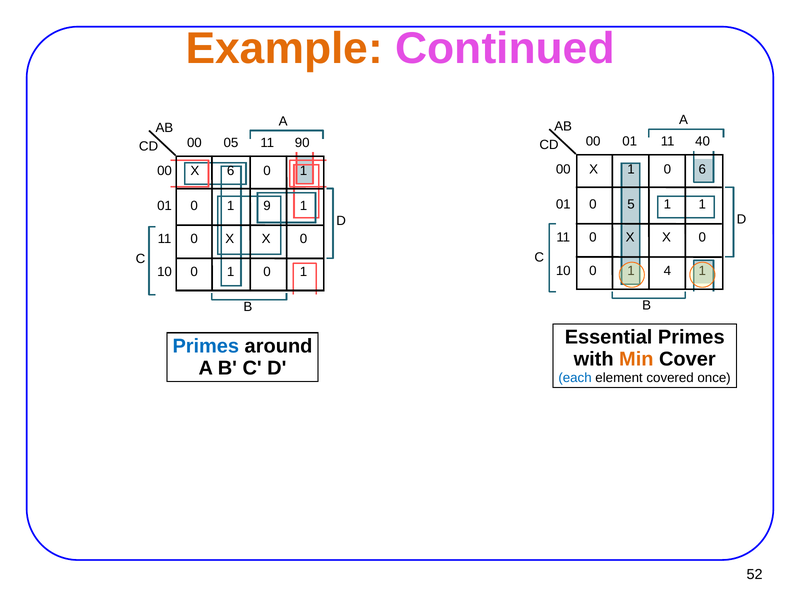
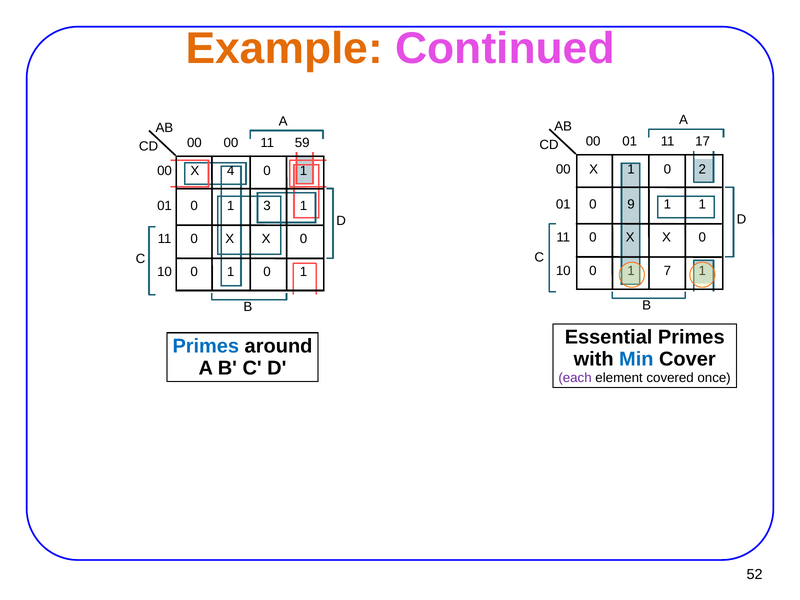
40: 40 -> 17 (703, 141)
00 05: 05 -> 00 (231, 143)
90: 90 -> 59 (302, 143)
0 6: 6 -> 2 (702, 170)
X 6: 6 -> 4 (231, 171)
5: 5 -> 9 (631, 204)
9: 9 -> 3 (267, 206)
4: 4 -> 7 (667, 271)
Min colour: orange -> blue (636, 359)
each colour: blue -> purple (575, 378)
